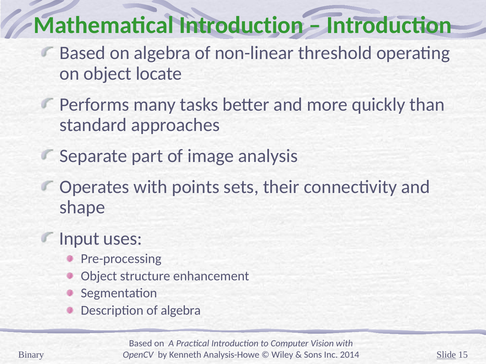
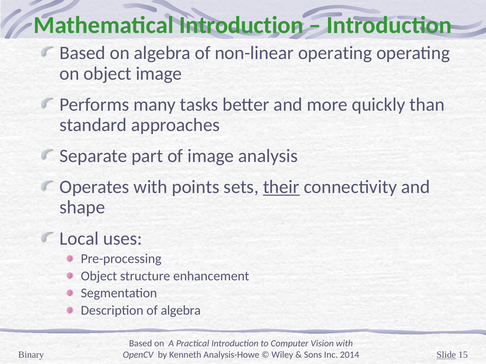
non-linear threshold: threshold -> operating (335, 53)
object locate: locate -> image (159, 74)
their underline: none -> present (281, 187)
Input: Input -> Local (79, 239)
